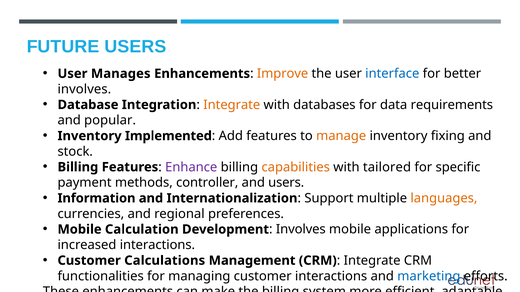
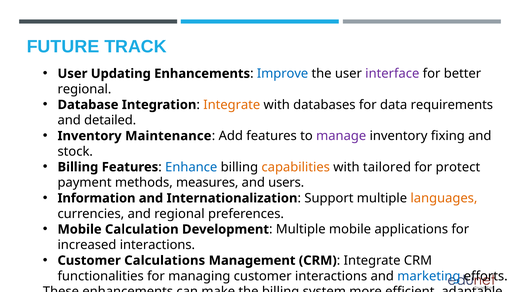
FUTURE USERS: USERS -> TRACK (136, 47)
Manages: Manages -> Updating (121, 74)
Improve colour: orange -> blue (283, 74)
interface colour: blue -> purple (392, 74)
involves: involves -> regional (84, 89)
popular: popular -> detailed (110, 121)
Implemented: Implemented -> Maintenance (168, 136)
manage colour: orange -> purple (341, 136)
Enhance colour: purple -> blue (191, 167)
specific: specific -> protect (458, 167)
controller: controller -> measures (207, 183)
Involves: Involves -> Multiple (301, 230)
